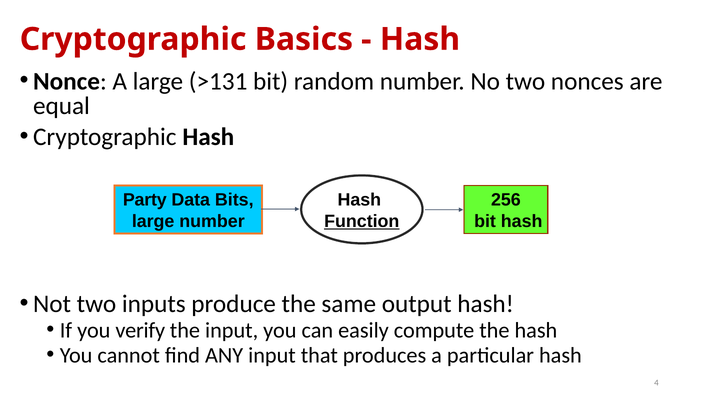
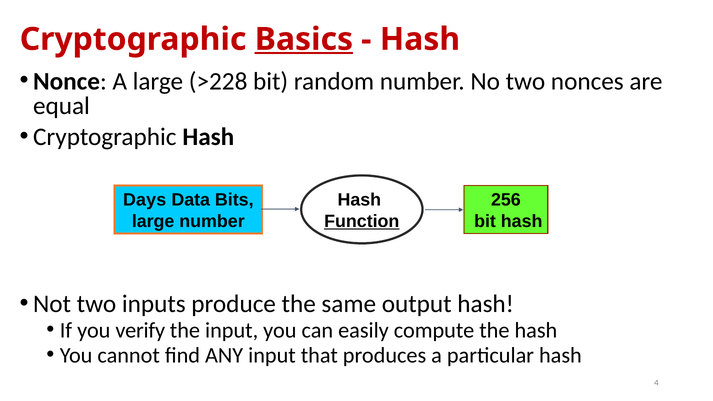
Basics underline: none -> present (304, 39)
>131: >131 -> >228 (218, 81)
Party: Party -> Days (145, 200)
